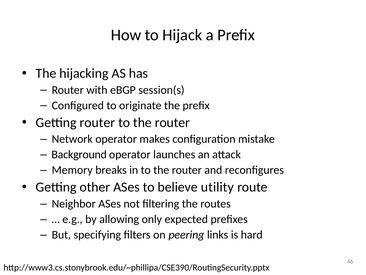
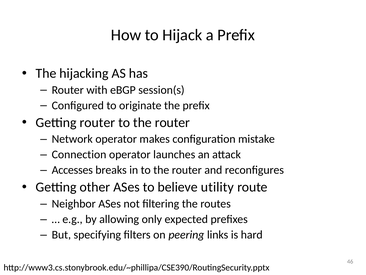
Background: Background -> Connection (79, 154)
Memory: Memory -> Accesses (72, 170)
